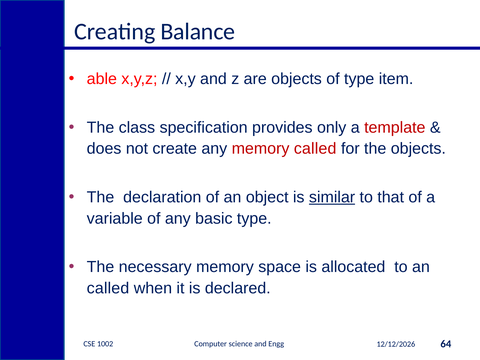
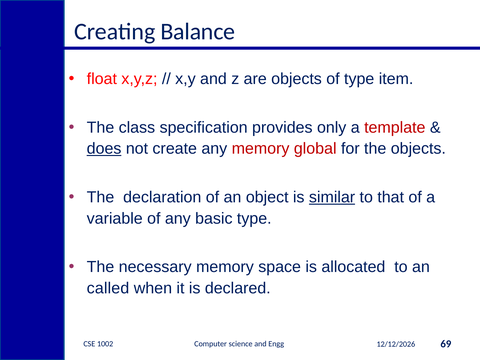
able: able -> float (102, 79)
does underline: none -> present (104, 149)
memory called: called -> global (315, 149)
64: 64 -> 69 (446, 344)
